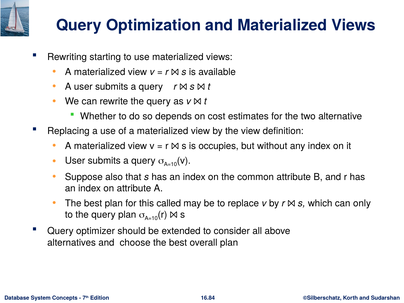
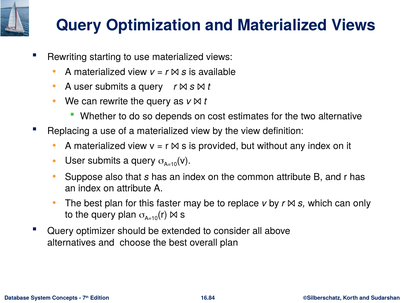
occupies: occupies -> provided (218, 146)
called: called -> faster (169, 203)
